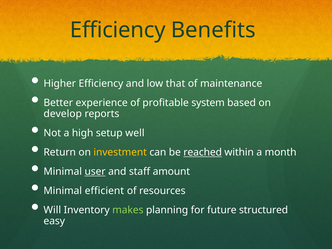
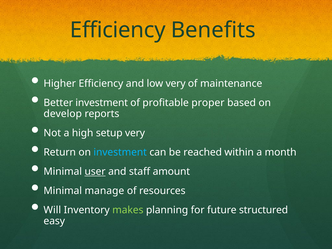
low that: that -> very (176, 84)
Better experience: experience -> investment (102, 103)
system: system -> proper (208, 103)
setup well: well -> very (135, 133)
investment colour: yellow -> light blue (120, 152)
reached underline: present -> none (203, 152)
efficient: efficient -> manage (104, 191)
